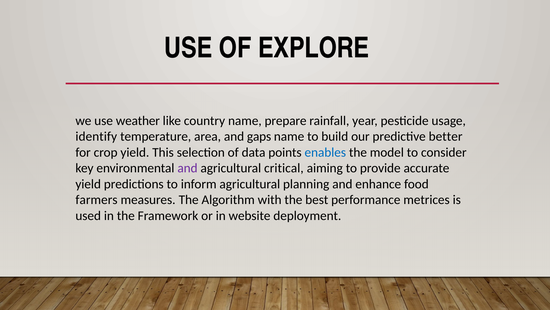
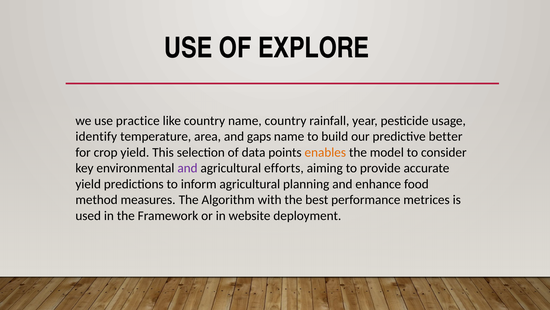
weather: weather -> practice (138, 120)
name prepare: prepare -> country (286, 120)
enables colour: blue -> orange (325, 152)
critical: critical -> efforts (284, 168)
farmers: farmers -> method (97, 199)
